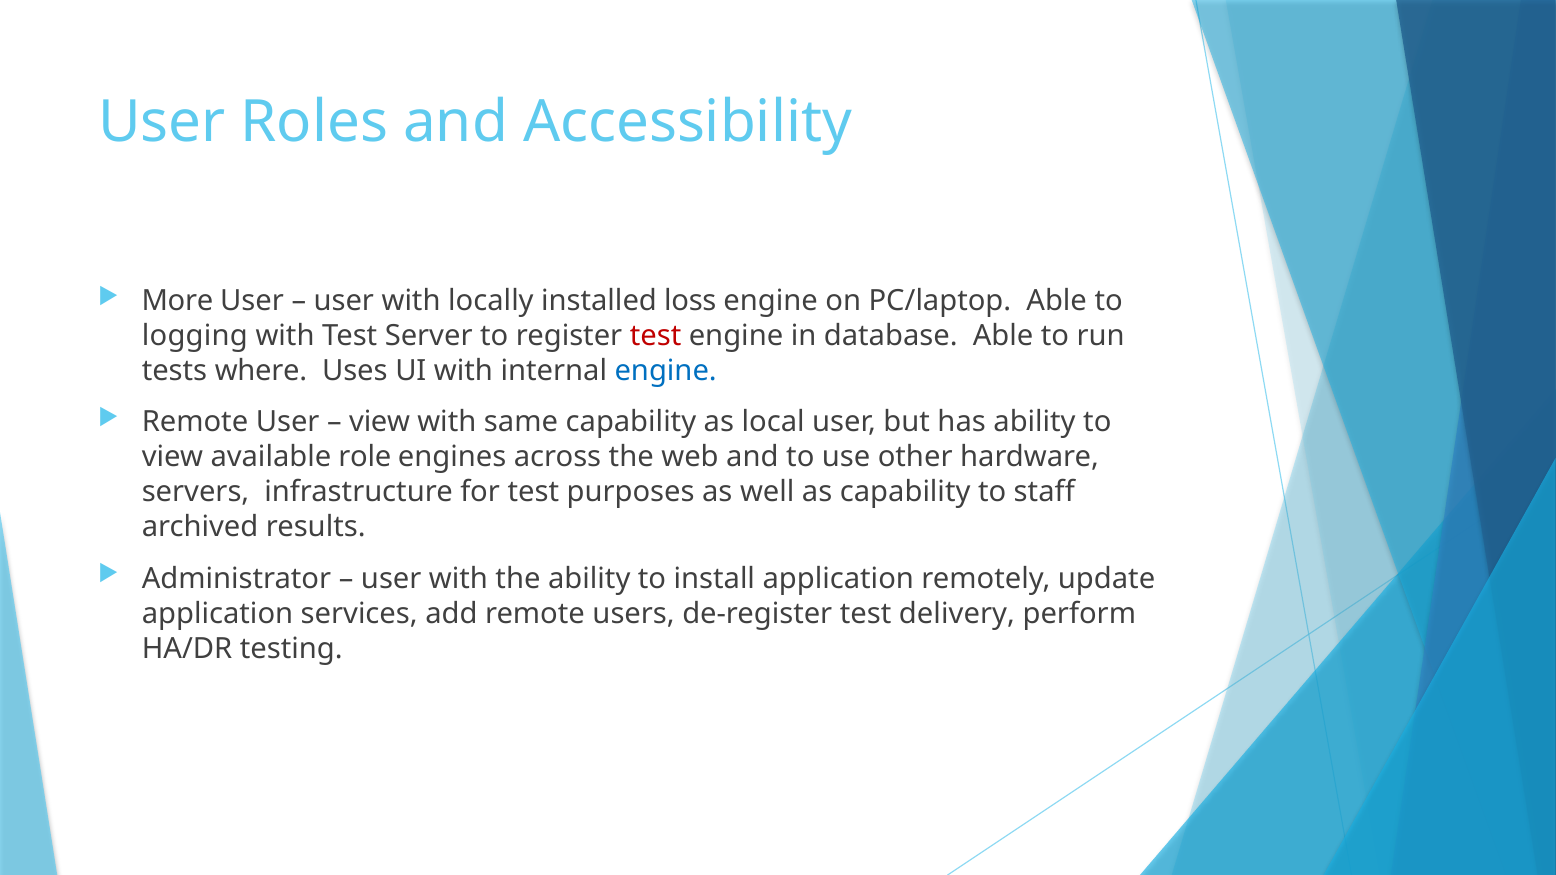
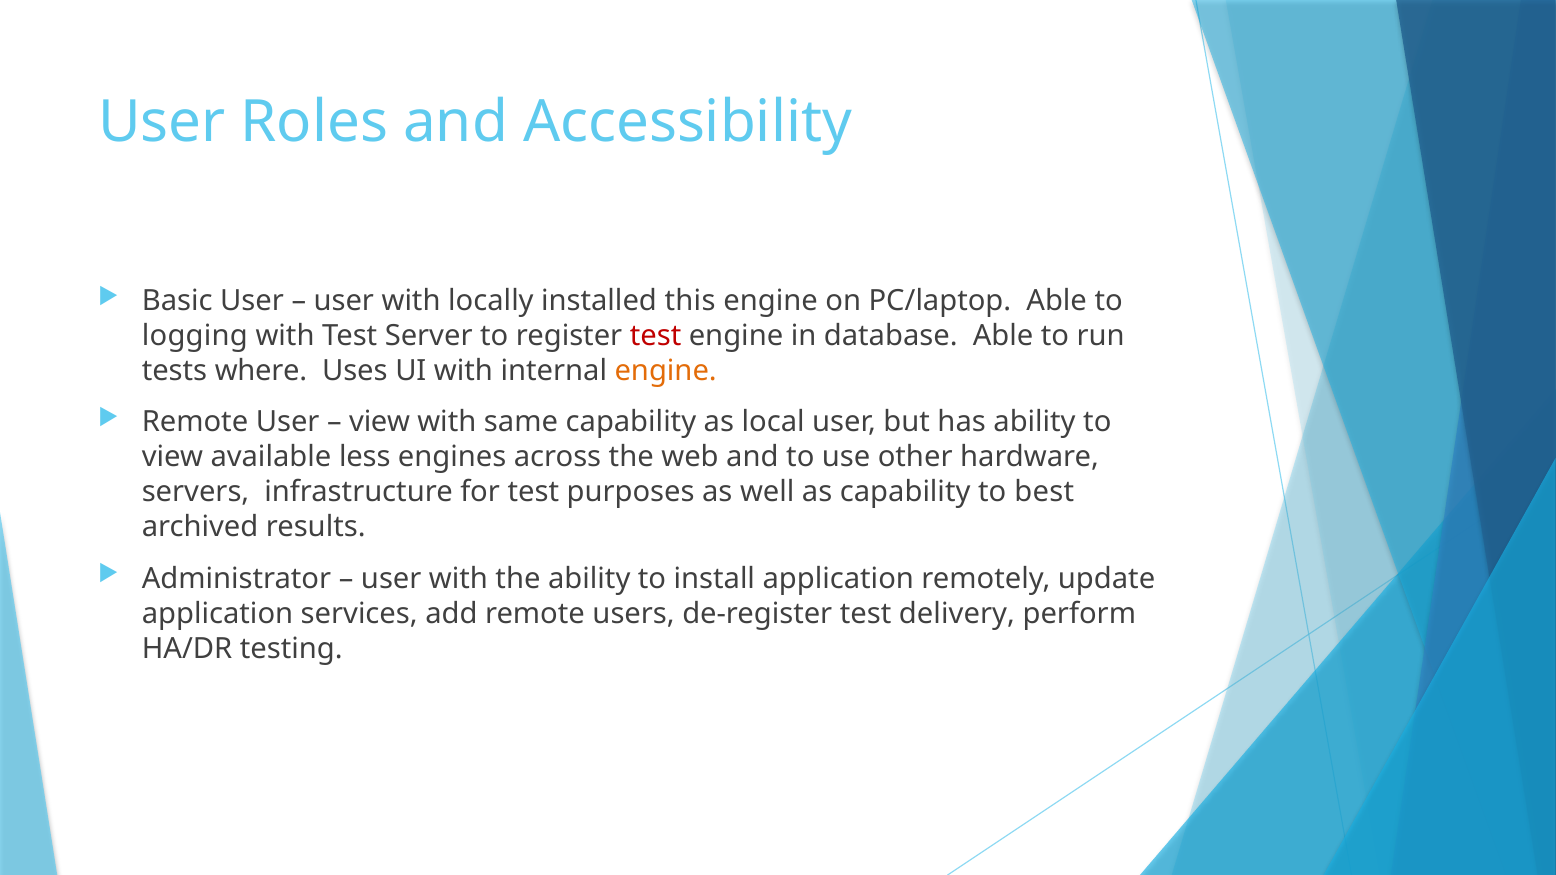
More: More -> Basic (177, 301)
loss: loss -> this (690, 301)
engine colour: blue -> orange (666, 371)
role: role -> less (365, 457)
staff: staff -> best (1044, 492)
